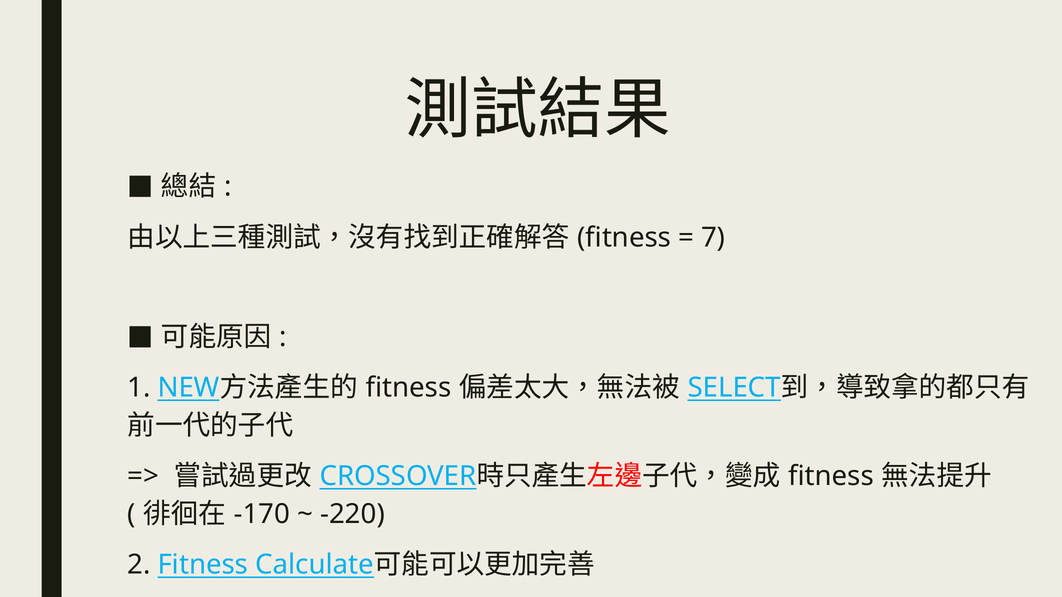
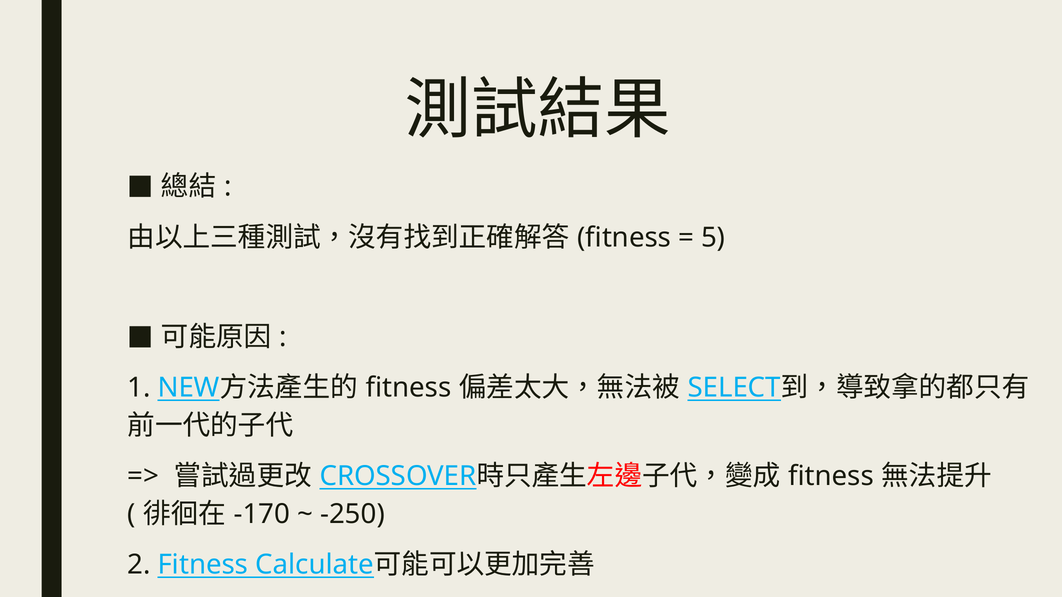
7: 7 -> 5 (713, 238)
-220: -220 -> -250 (353, 514)
